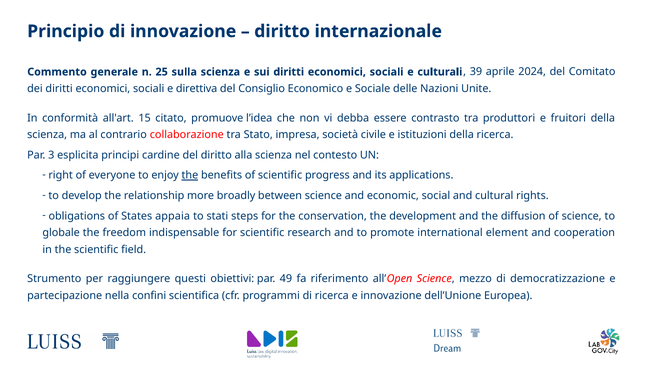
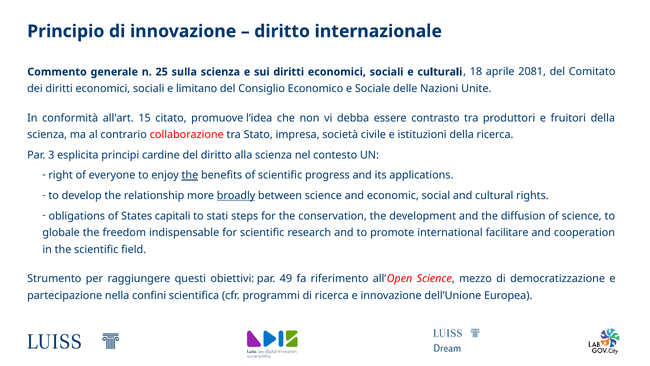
39: 39 -> 18 (476, 72)
2024: 2024 -> 2081 (532, 72)
direttiva: direttiva -> limitano (197, 89)
broadly underline: none -> present (236, 195)
appaia: appaia -> capitali (173, 216)
element: element -> facilitare (507, 233)
